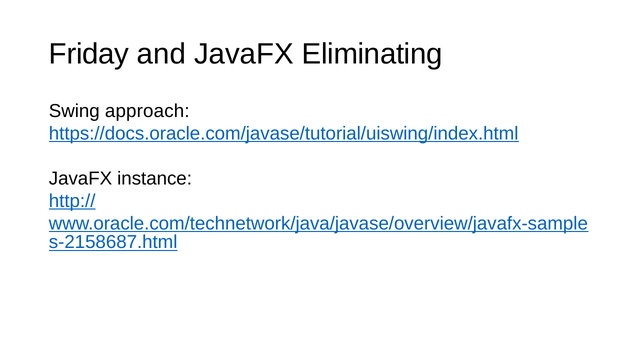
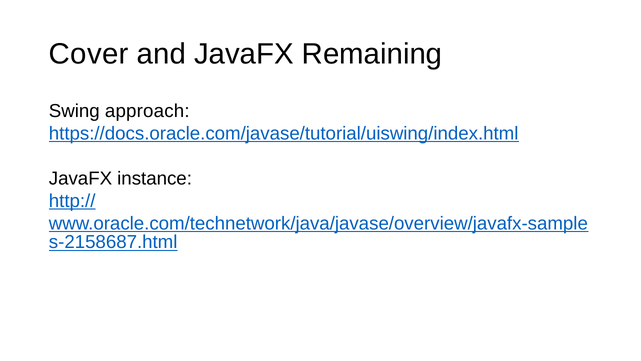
Friday: Friday -> Cover (89, 54)
Eliminating: Eliminating -> Remaining (372, 54)
